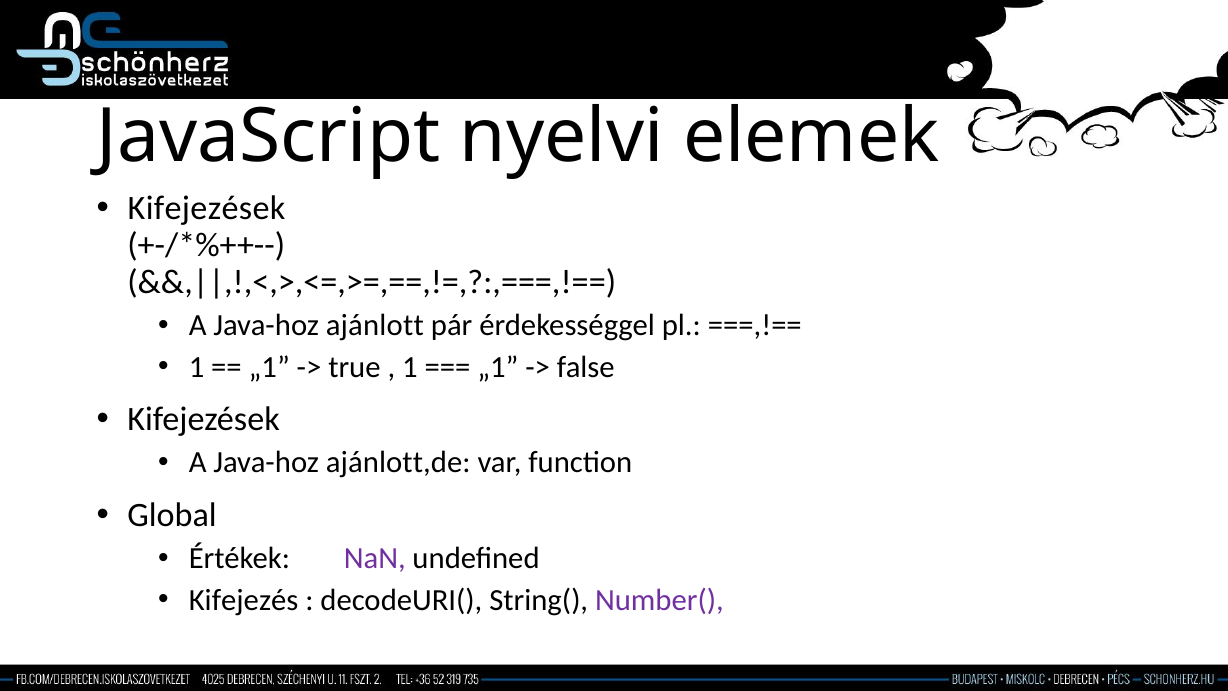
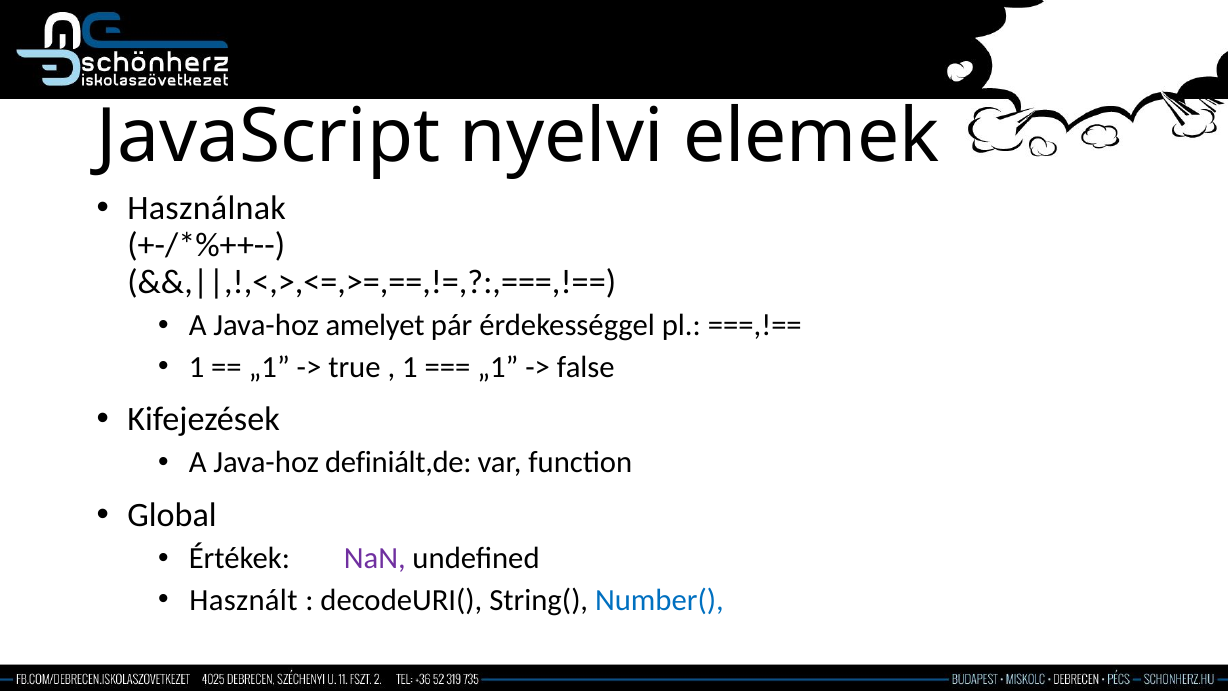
Kifejezések: Kifejezések -> Használnak (207, 208)
ajánlott: ajánlott -> amelyet (375, 325)
ajánlott,de: ajánlott,de -> definiált,de (398, 463)
Kifejezés: Kifejezés -> Használt (243, 600)
Number( colour: purple -> blue (659, 600)
